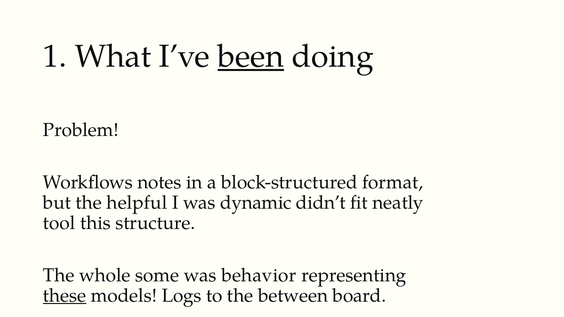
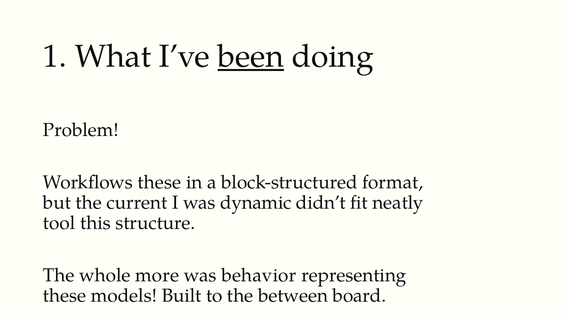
Workflows notes: notes -> these (159, 182)
helpful: helpful -> current (137, 203)
some: some -> more (157, 275)
these underline: present -> none (65, 296)
Logs: Logs -> Built (182, 296)
